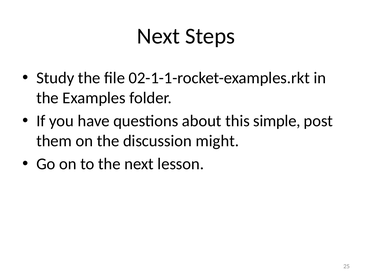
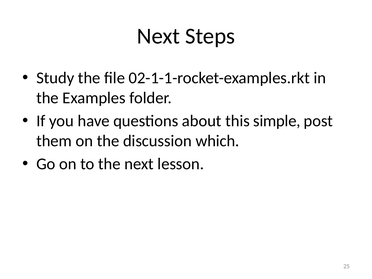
might: might -> which (217, 141)
